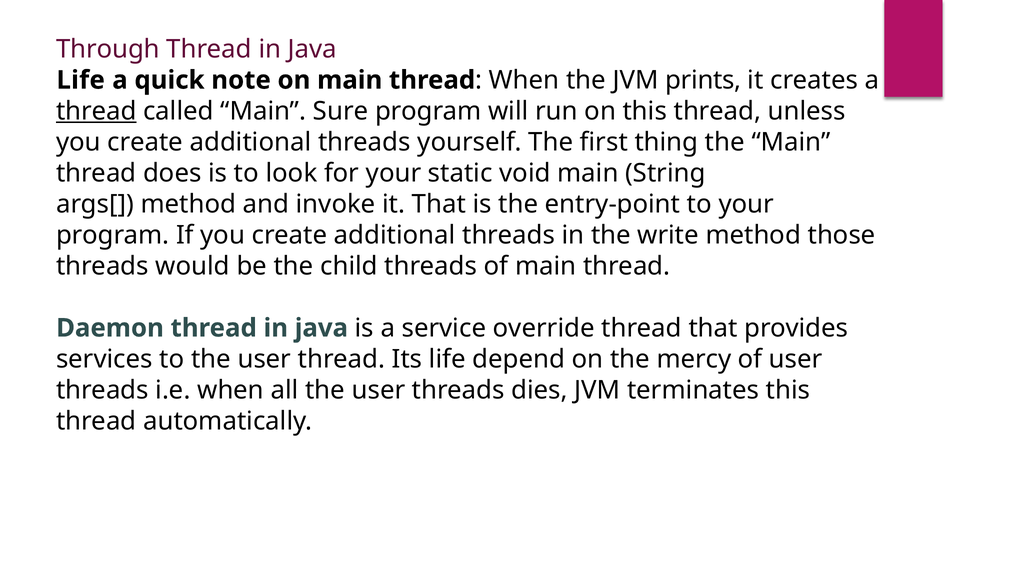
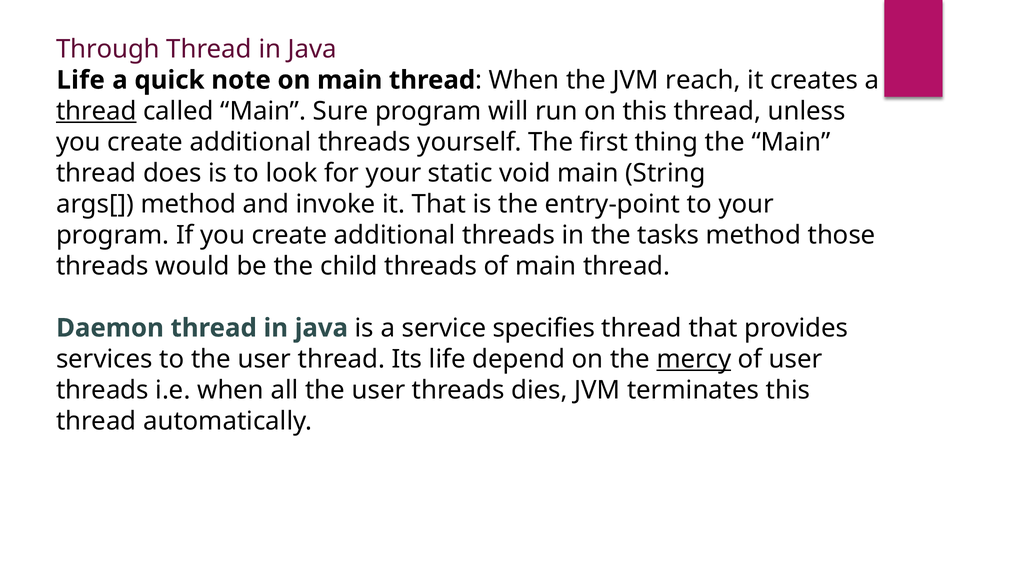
prints: prints -> reach (703, 80)
write: write -> tasks (668, 235)
override: override -> specifies (544, 328)
mercy underline: none -> present (694, 359)
